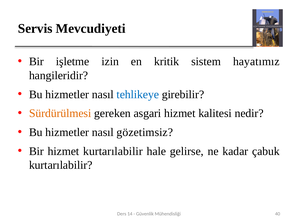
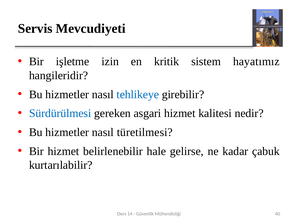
Sürdürülmesi colour: orange -> blue (60, 113)
gözetimsiz: gözetimsiz -> türetilmesi (145, 132)
hizmet kurtarılabilir: kurtarılabilir -> belirlenebilir (113, 151)
